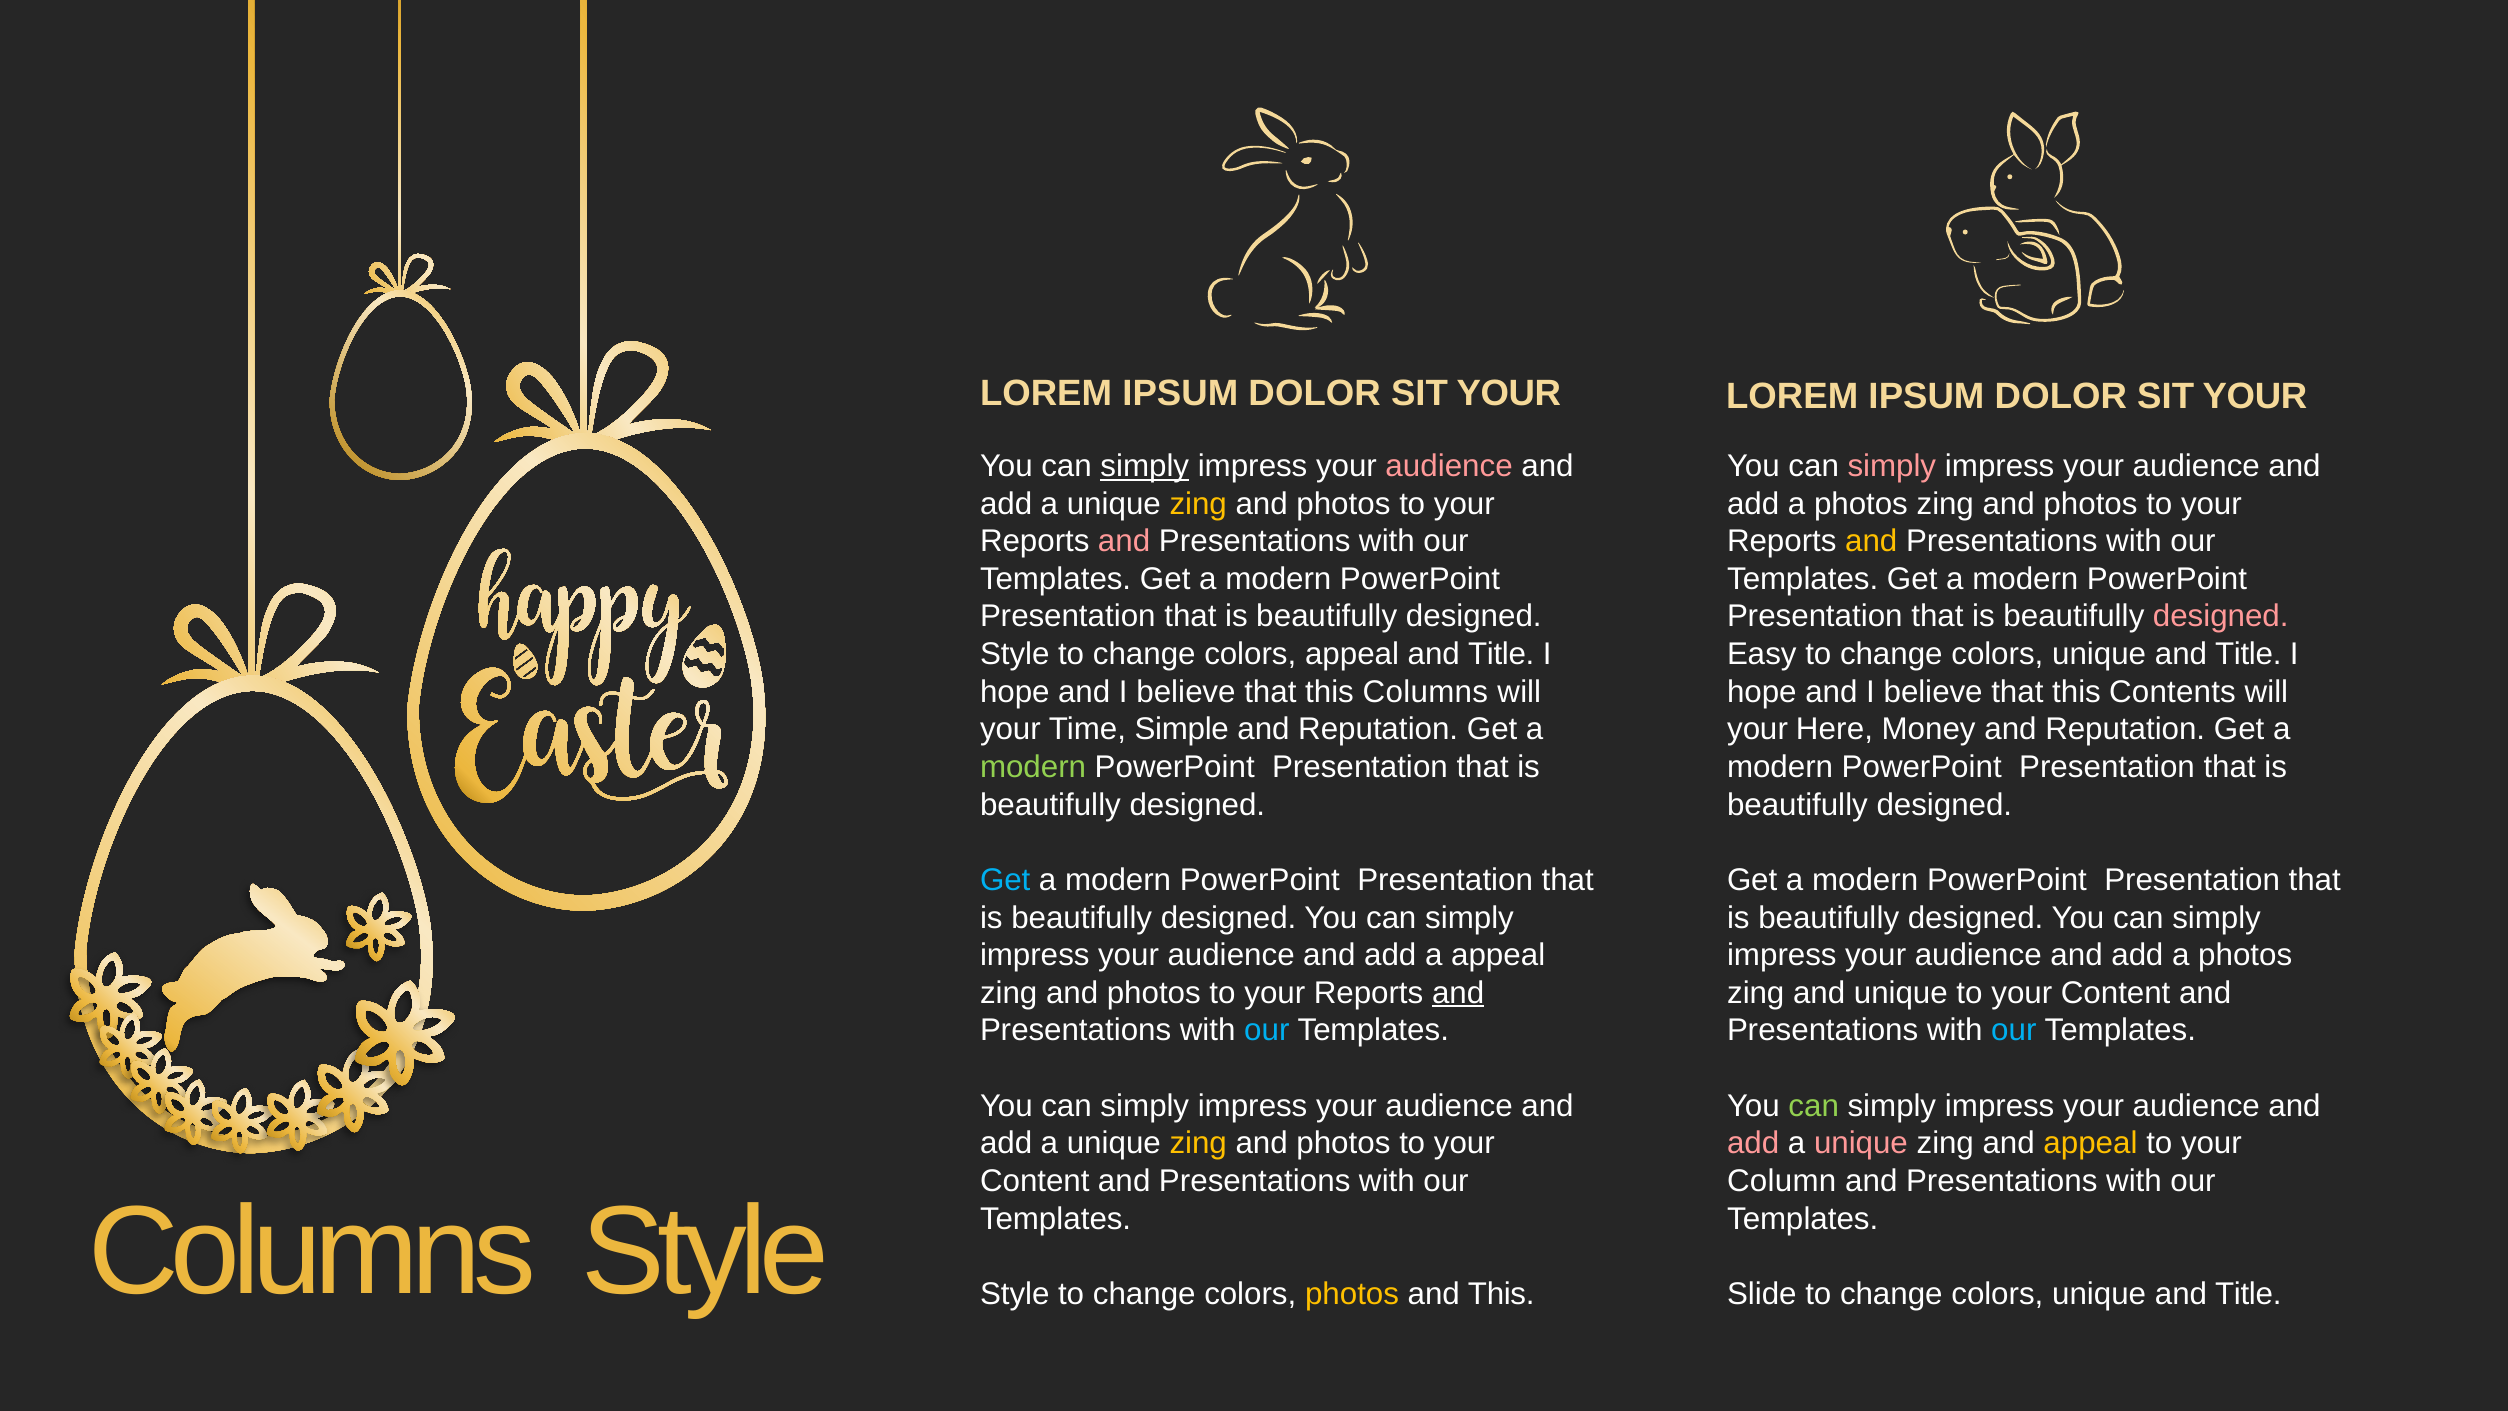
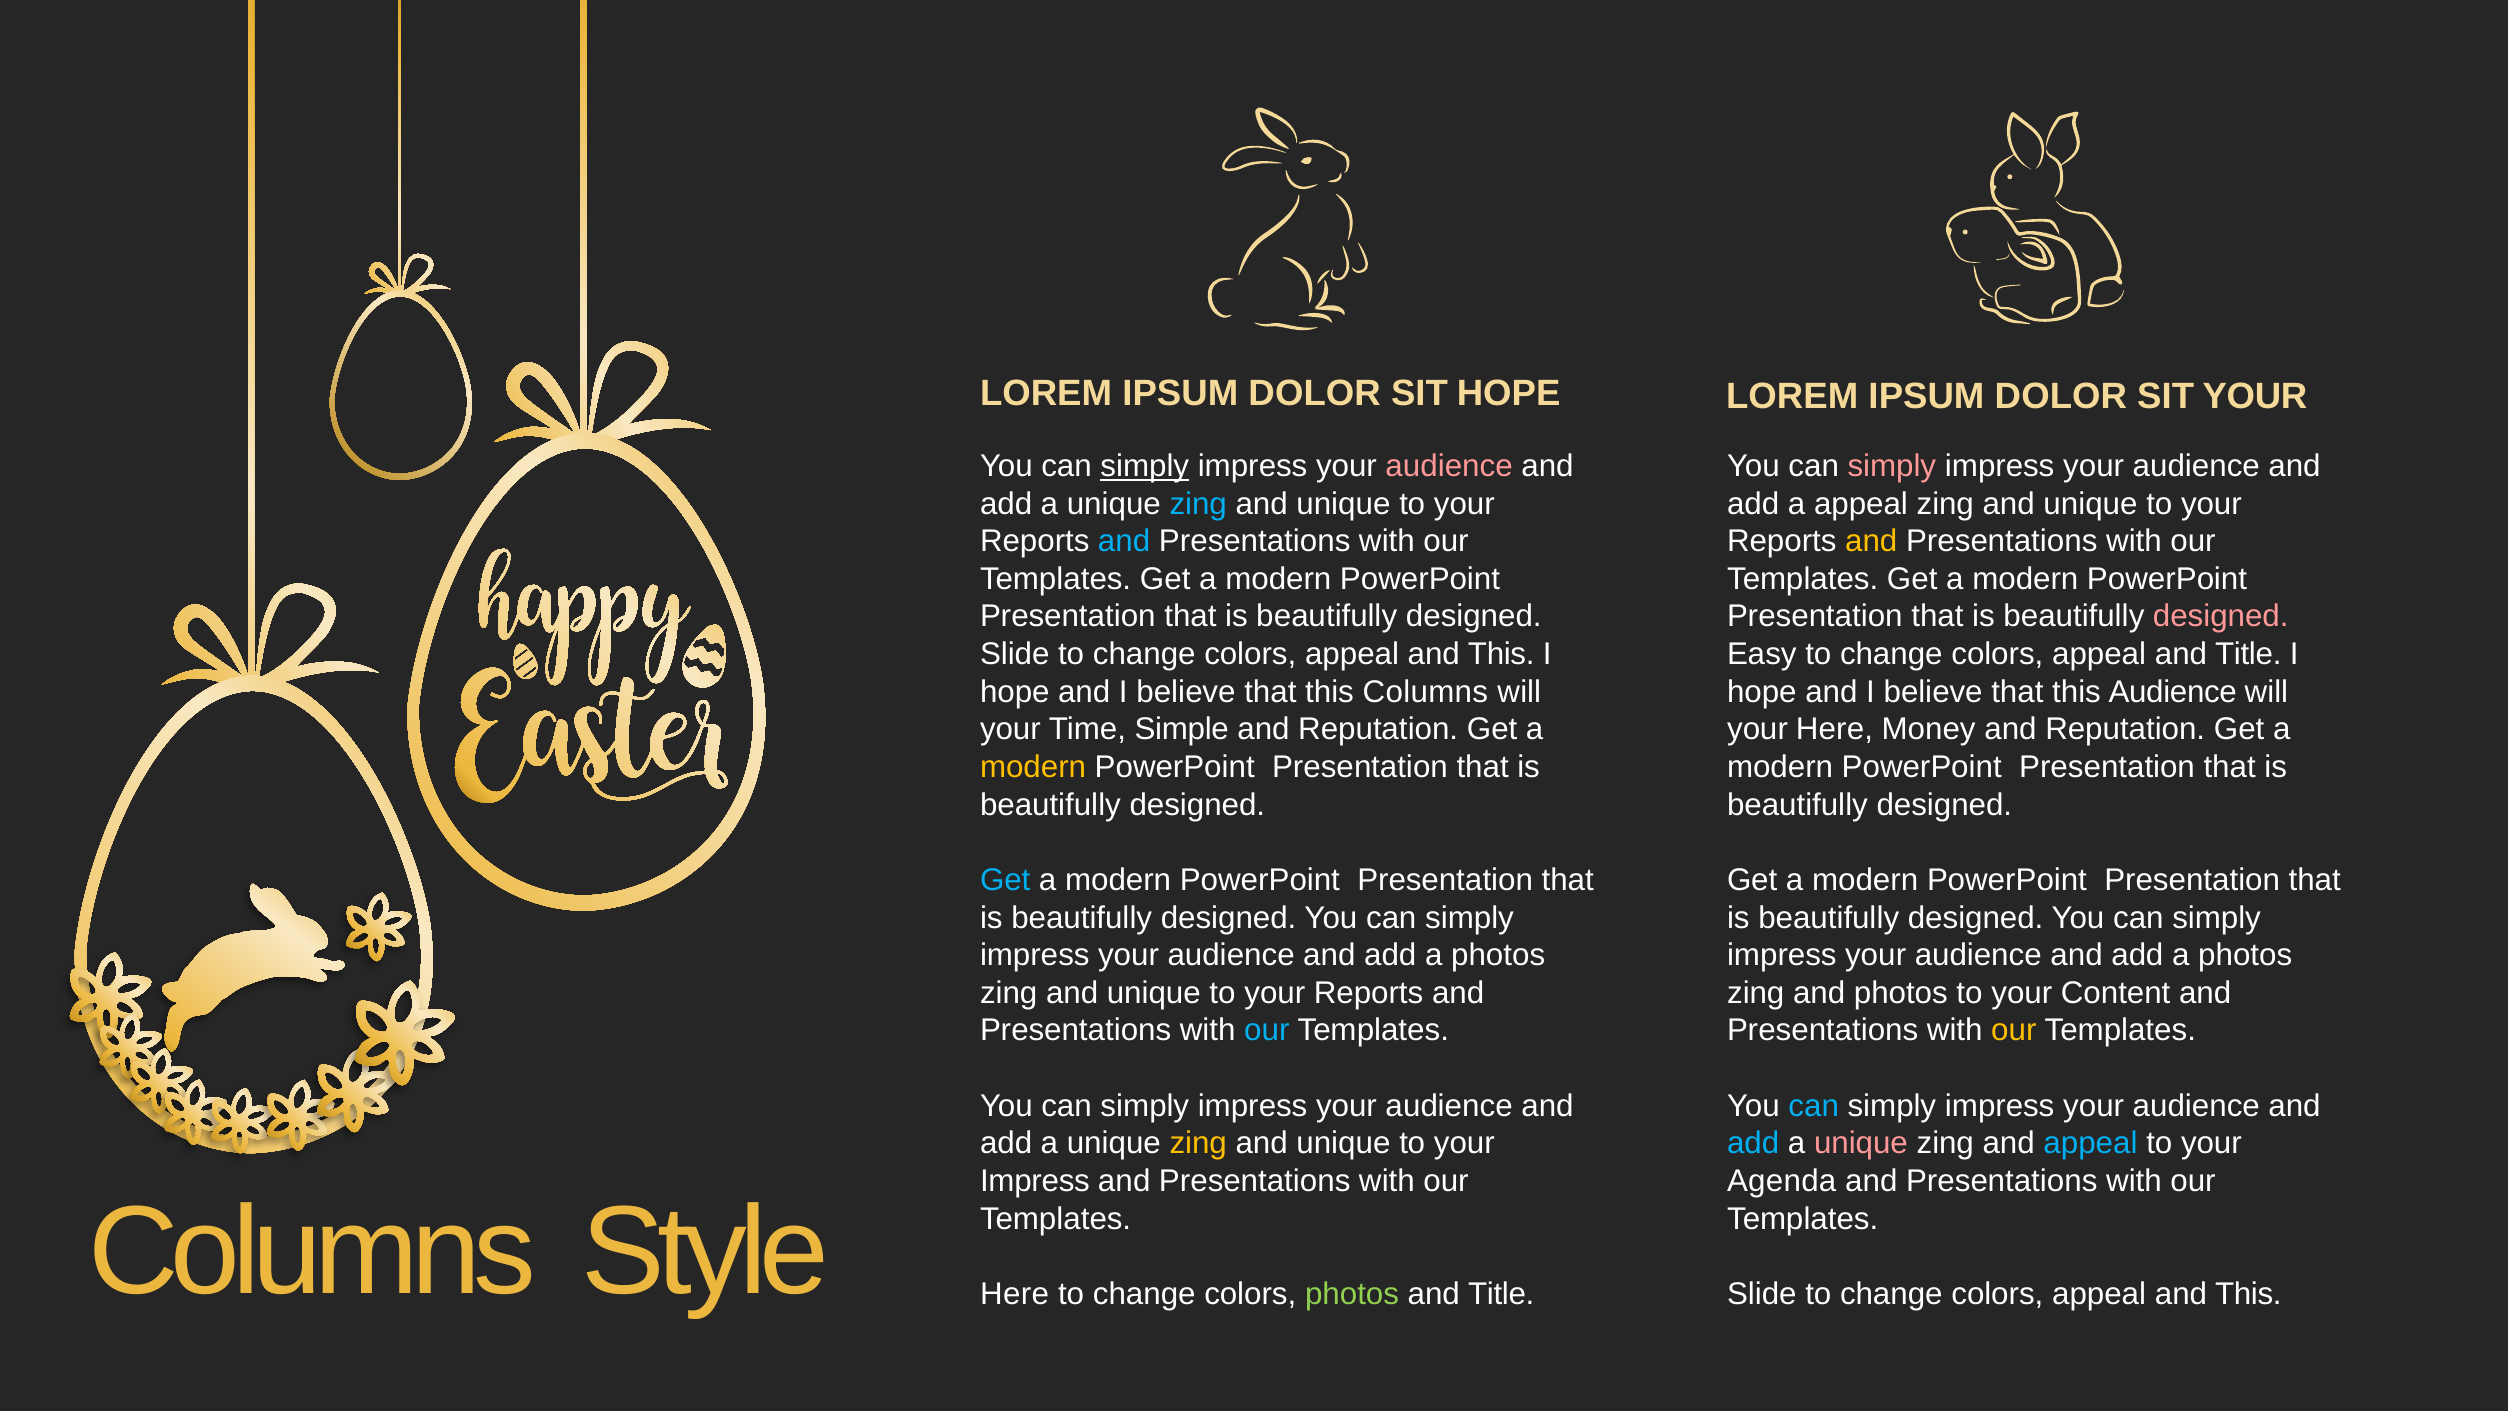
YOUR: YOUR -> HOPE (1509, 394)
zing colour: yellow -> light blue (1198, 504)
photos: photos -> unique (1343, 504)
photos: photos -> appeal (1861, 504)
photos: photos -> unique (2090, 504)
and colour: pink -> light blue (1124, 541)
Style: Style -> Slide (1015, 654)
Title: Title -> This (1501, 654)
unique: unique -> appeal (2099, 654)
this Contents: Contents -> Audience (2173, 692)
modern colour: light green -> yellow (1033, 767)
appeal: appeal -> photos (1498, 955)
photos: photos -> unique (1154, 993)
and underline: present -> none (1458, 993)
and unique: unique -> photos (1901, 993)
our colour: light blue -> yellow (2014, 1030)
can colour: light green -> light blue (1814, 1106)
photos: photos -> unique (1343, 1143)
add colour: pink -> light blue (1753, 1143)
appeal colour: yellow -> light blue (2090, 1143)
Content: Content -> Impress (1035, 1181)
Column: Column -> Agenda (1782, 1181)
Style: Style -> Here (1015, 1294)
photos colour: yellow -> light green (1352, 1294)
This: This -> Title (1501, 1294)
unique: unique -> appeal (2099, 1294)
Title: Title -> This (2248, 1294)
